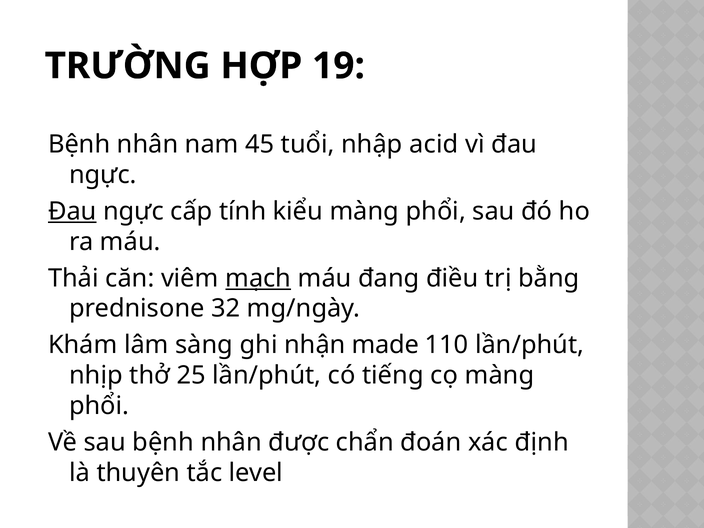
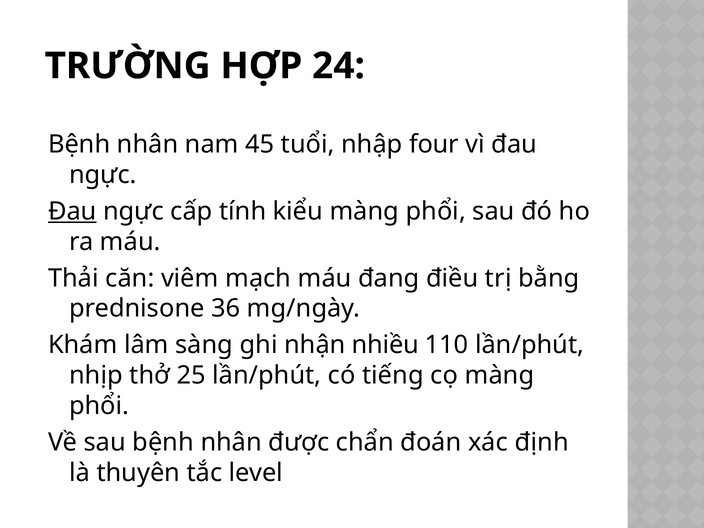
19: 19 -> 24 (338, 66)
acid: acid -> four (434, 144)
mạch underline: present -> none (258, 278)
32: 32 -> 36 (226, 309)
made: made -> nhiều (385, 345)
